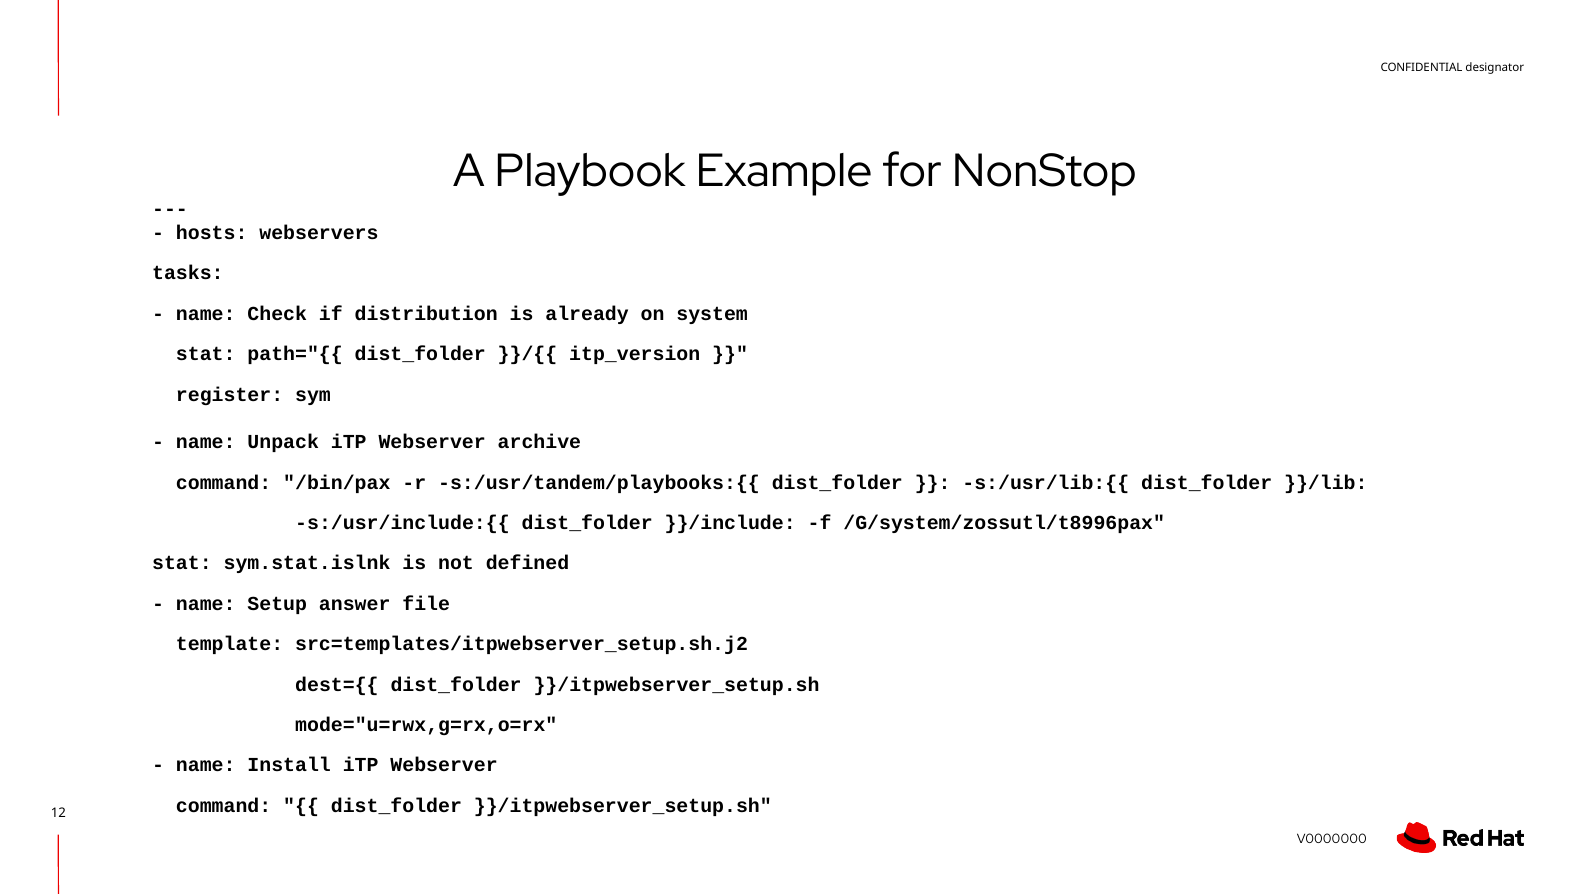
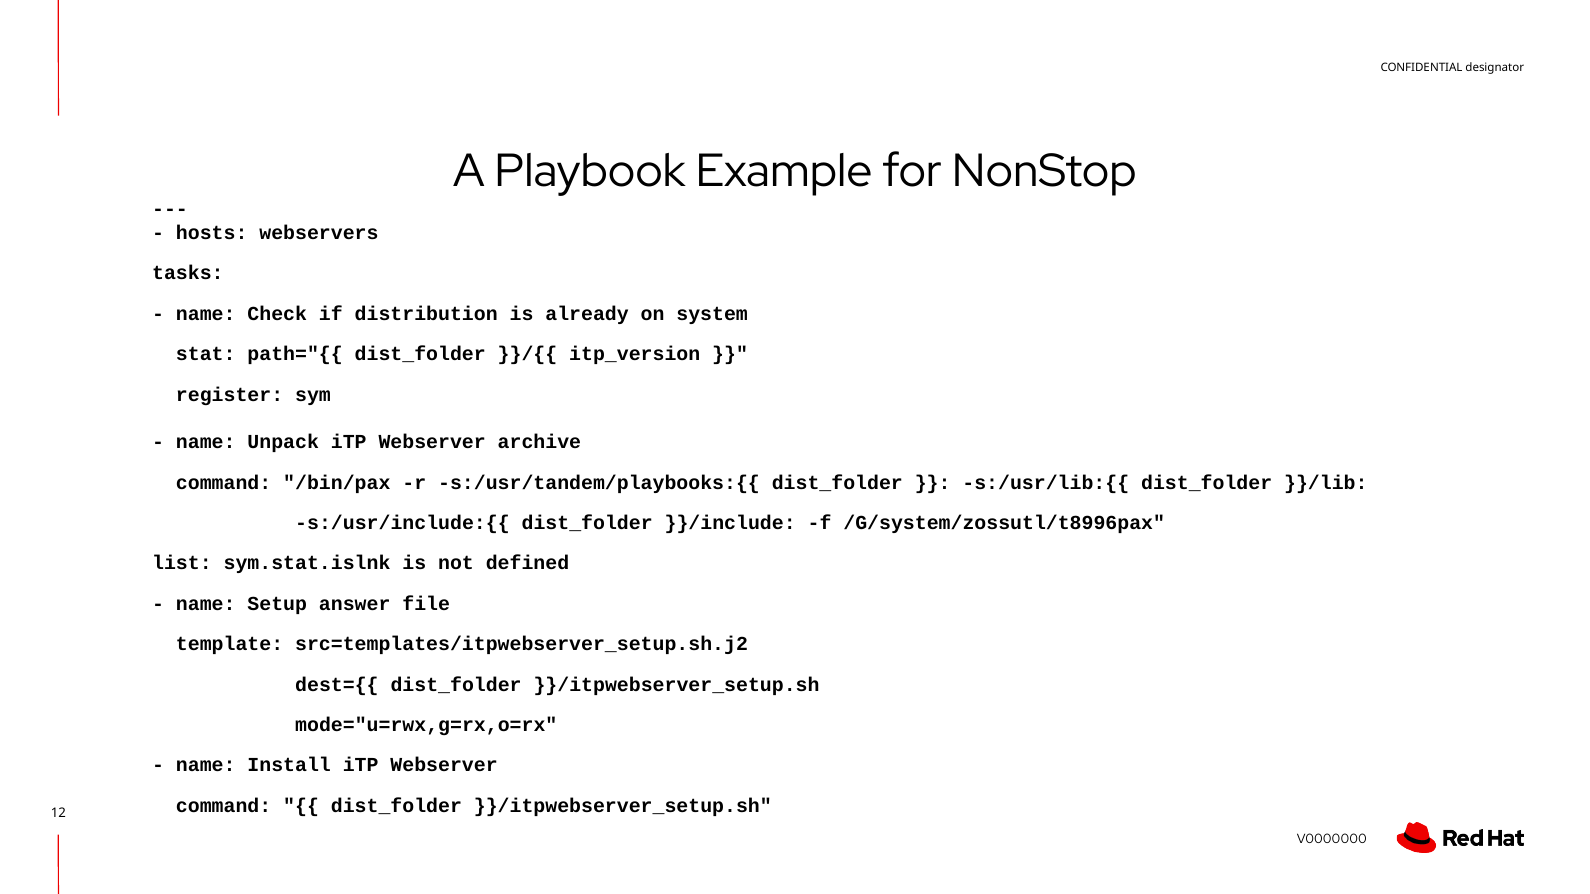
stat: stat -> list (182, 564)
